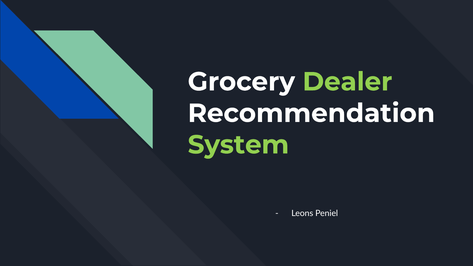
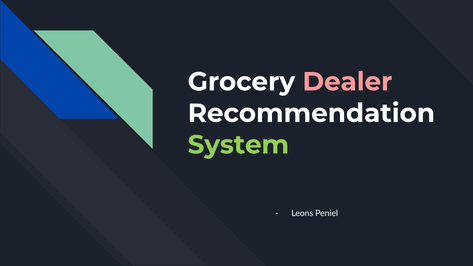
Dealer colour: light green -> pink (347, 82)
